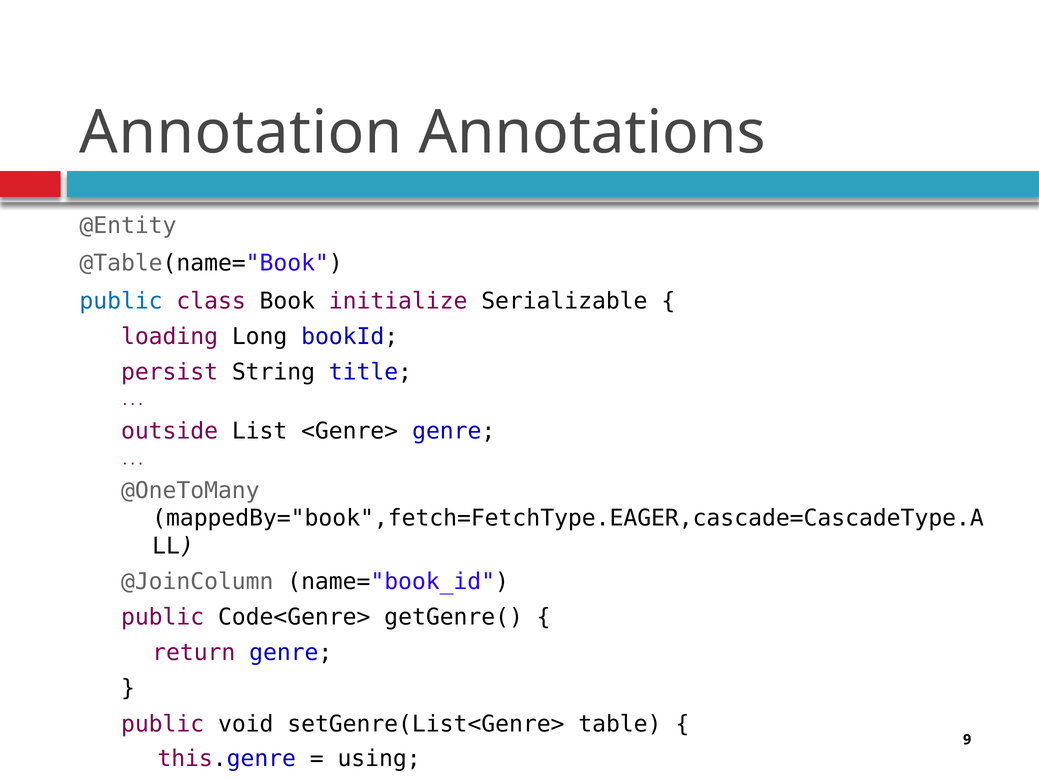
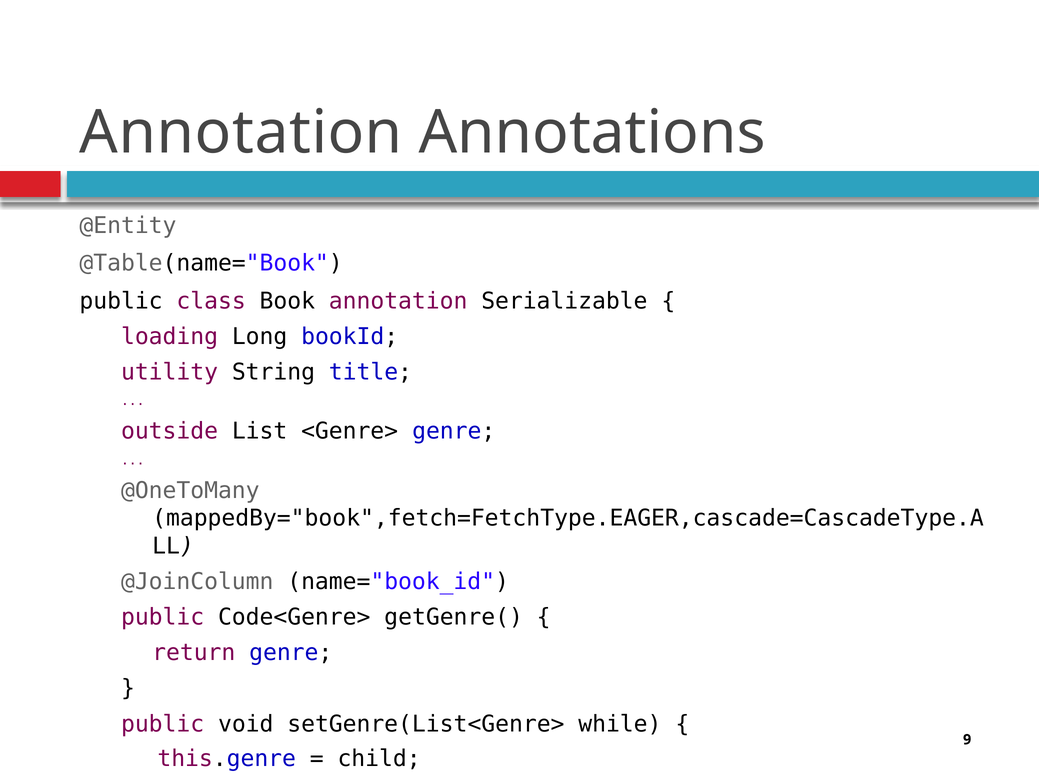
public colour: blue -> black (121, 301)
Book initialize: initialize -> annotation (398, 301)
persist: persist -> utility (170, 372)
table: table -> while (620, 724)
using: using -> child (379, 759)
